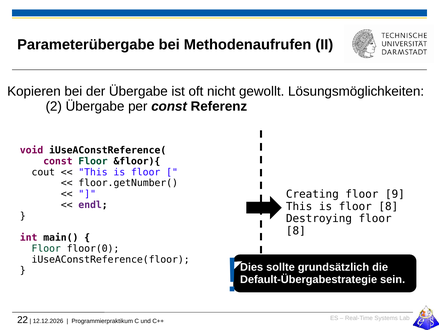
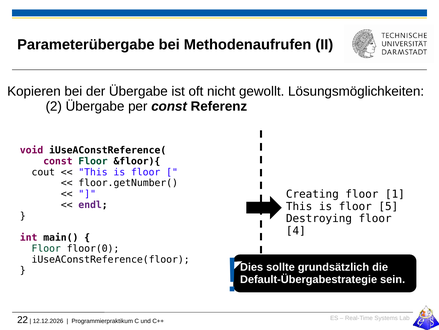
9: 9 -> 1 (395, 194)
is floor 8: 8 -> 5 (388, 206)
8: 8 -> 4 (296, 230)
